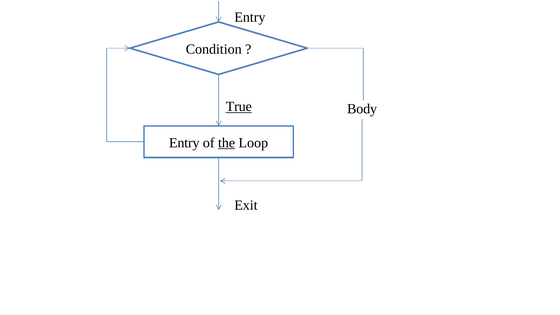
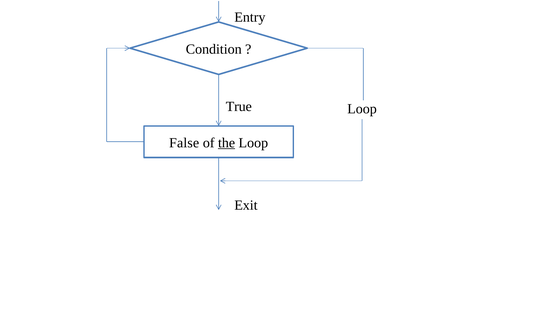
True underline: present -> none (239, 107)
Body: Body -> Loop (362, 109)
Entry: Entry -> False (184, 143)
